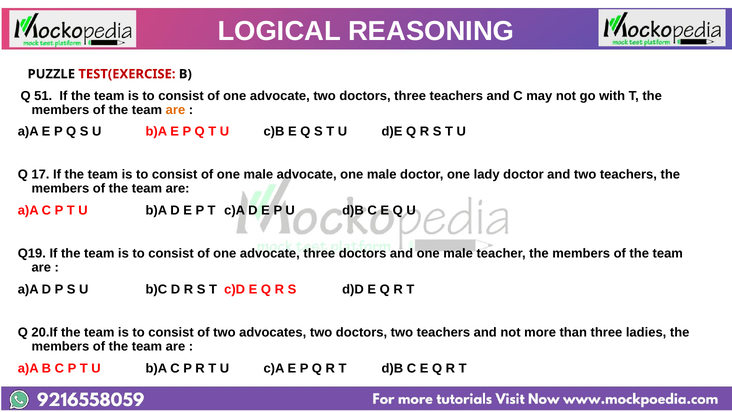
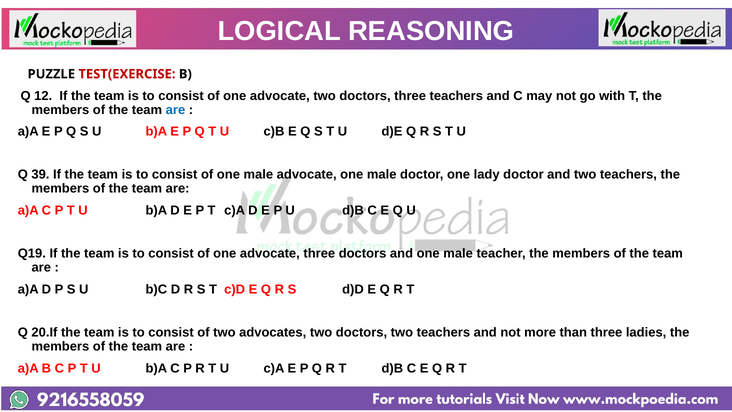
51: 51 -> 12 (43, 96)
are colour: orange -> blue (175, 110)
17: 17 -> 39 (40, 175)
